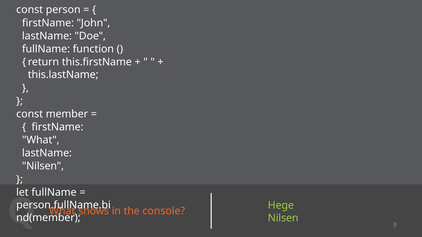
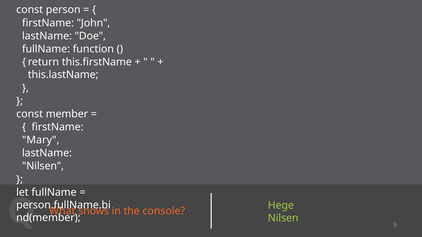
What: What -> Mary (41, 140)
